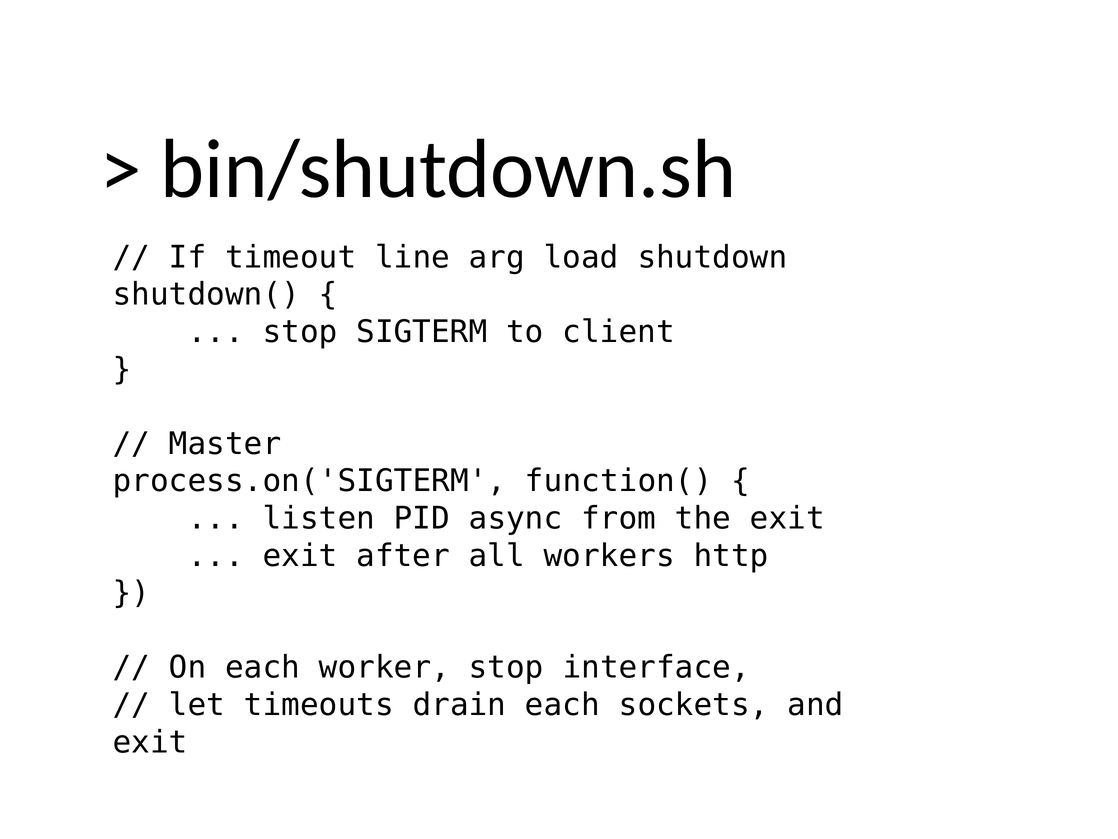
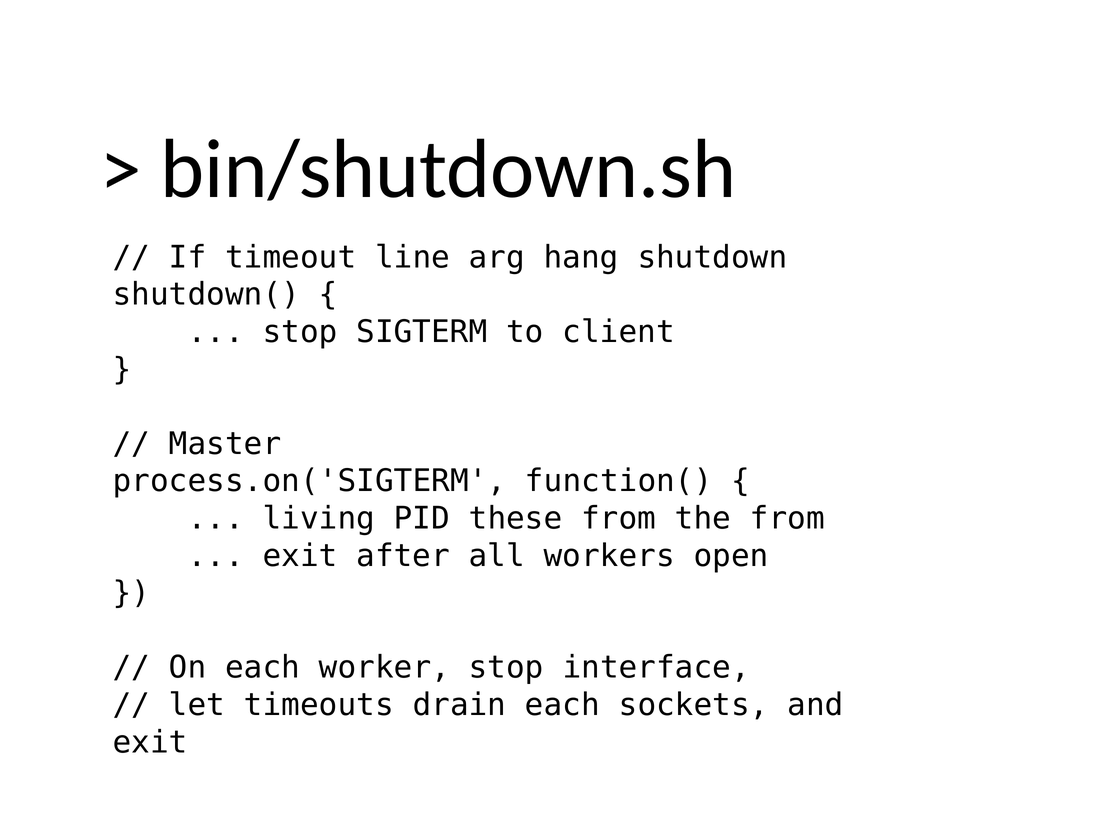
load: load -> hang (581, 257)
listen: listen -> living (319, 518)
async: async -> these (516, 518)
the exit: exit -> from (787, 518)
http: http -> open (731, 555)
